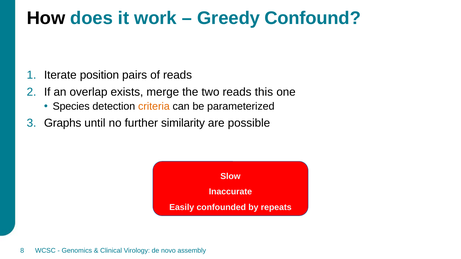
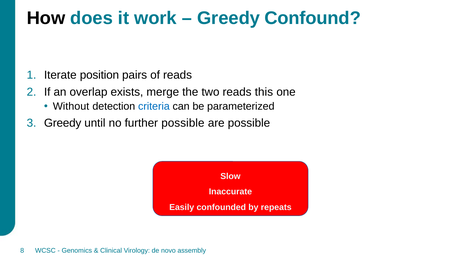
Species: Species -> Without (71, 107)
criteria colour: orange -> blue (154, 107)
Graphs: Graphs -> Greedy (63, 123)
further similarity: similarity -> possible (183, 123)
